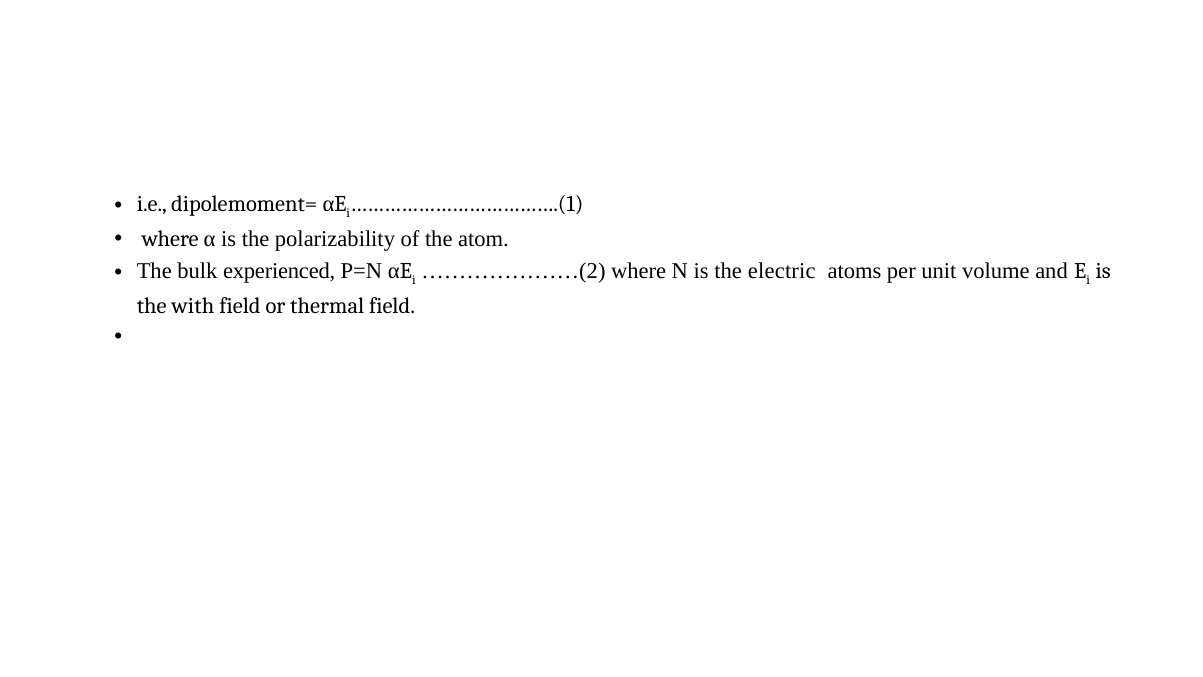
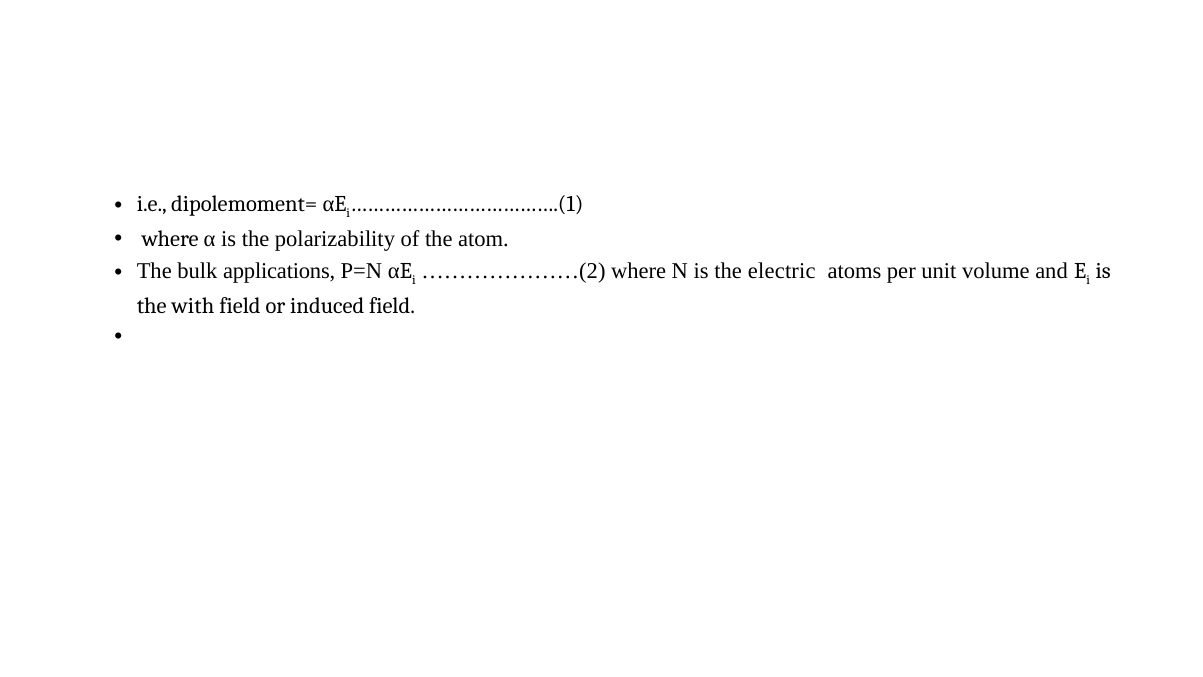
experienced: experienced -> applications (279, 271)
thermal: thermal -> induced (327, 306)
